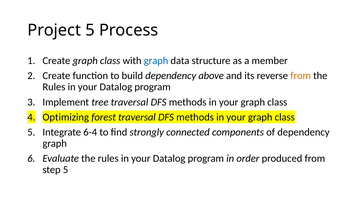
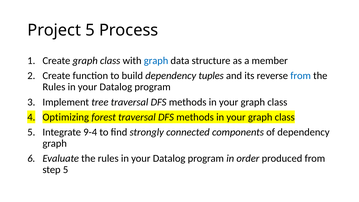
above: above -> tuples (211, 76)
from colour: orange -> blue (301, 76)
6-4: 6-4 -> 9-4 (90, 132)
